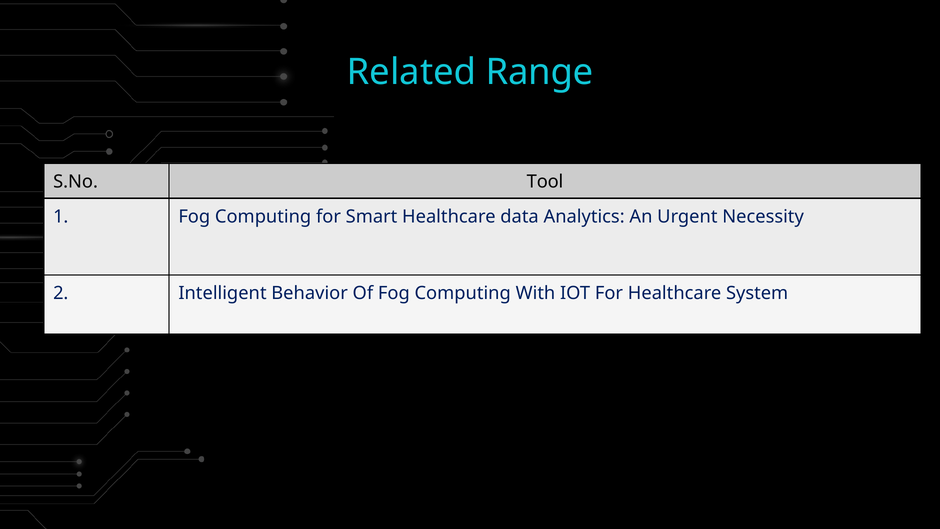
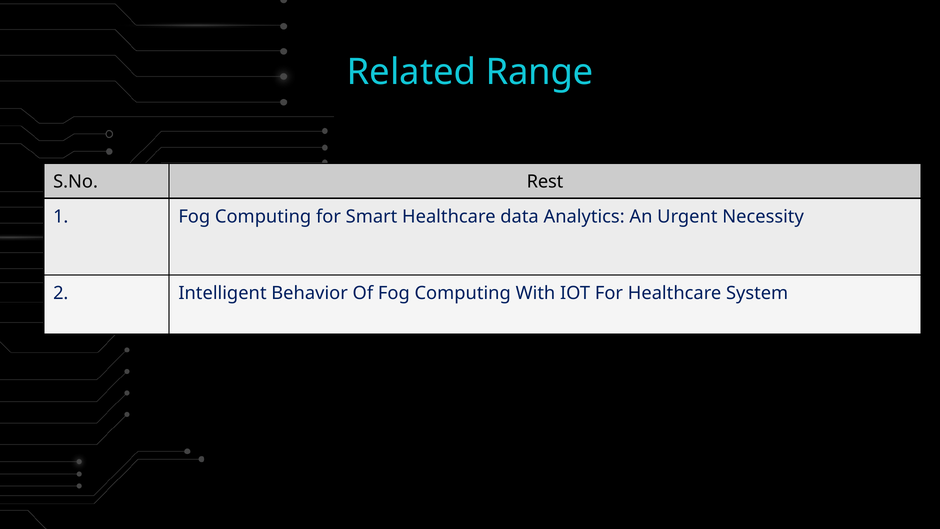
Tool: Tool -> Rest (545, 182)
